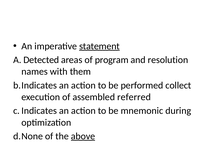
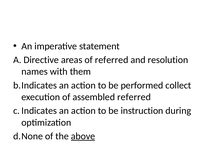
statement underline: present -> none (99, 46)
Detected: Detected -> Directive (41, 60)
of program: program -> referred (112, 60)
mnemonic: mnemonic -> instruction (142, 111)
